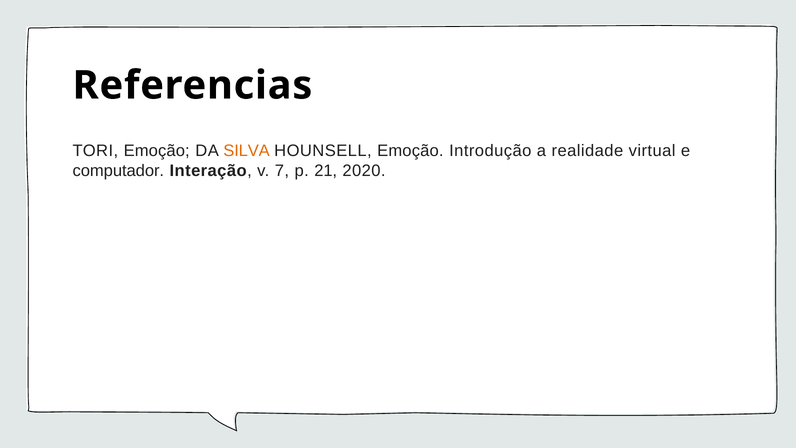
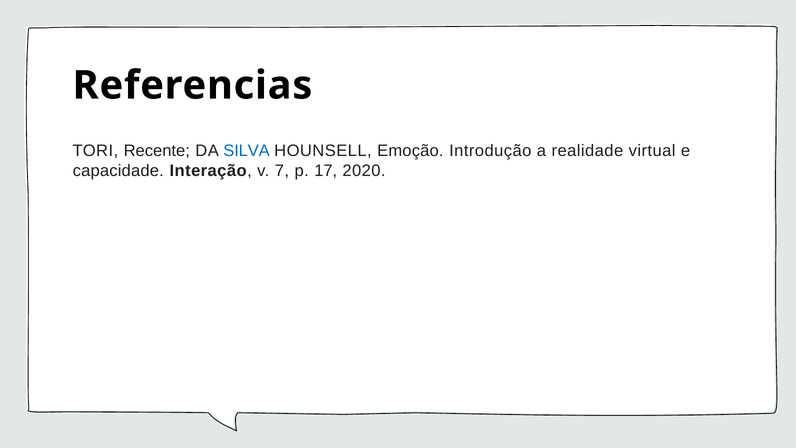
TORI Emoção: Emoção -> Recente (157, 151)
SILVA colour: orange -> blue (247, 151)
computador: computador -> capacidade (118, 170)
21: 21 -> 17 (326, 170)
